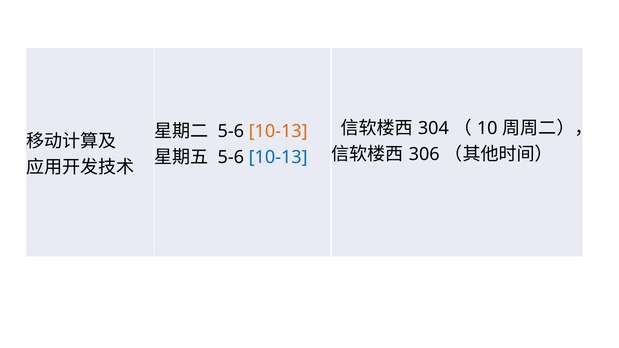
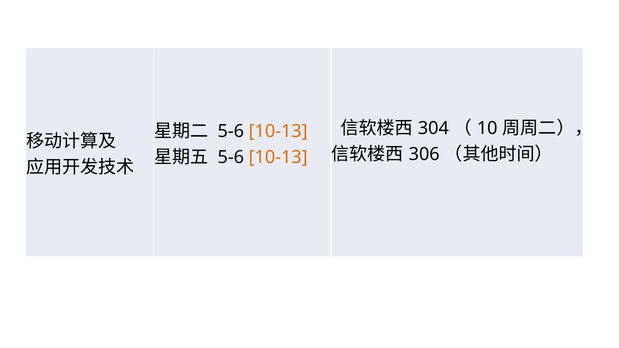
10-13 colour: blue -> orange (278, 157)
